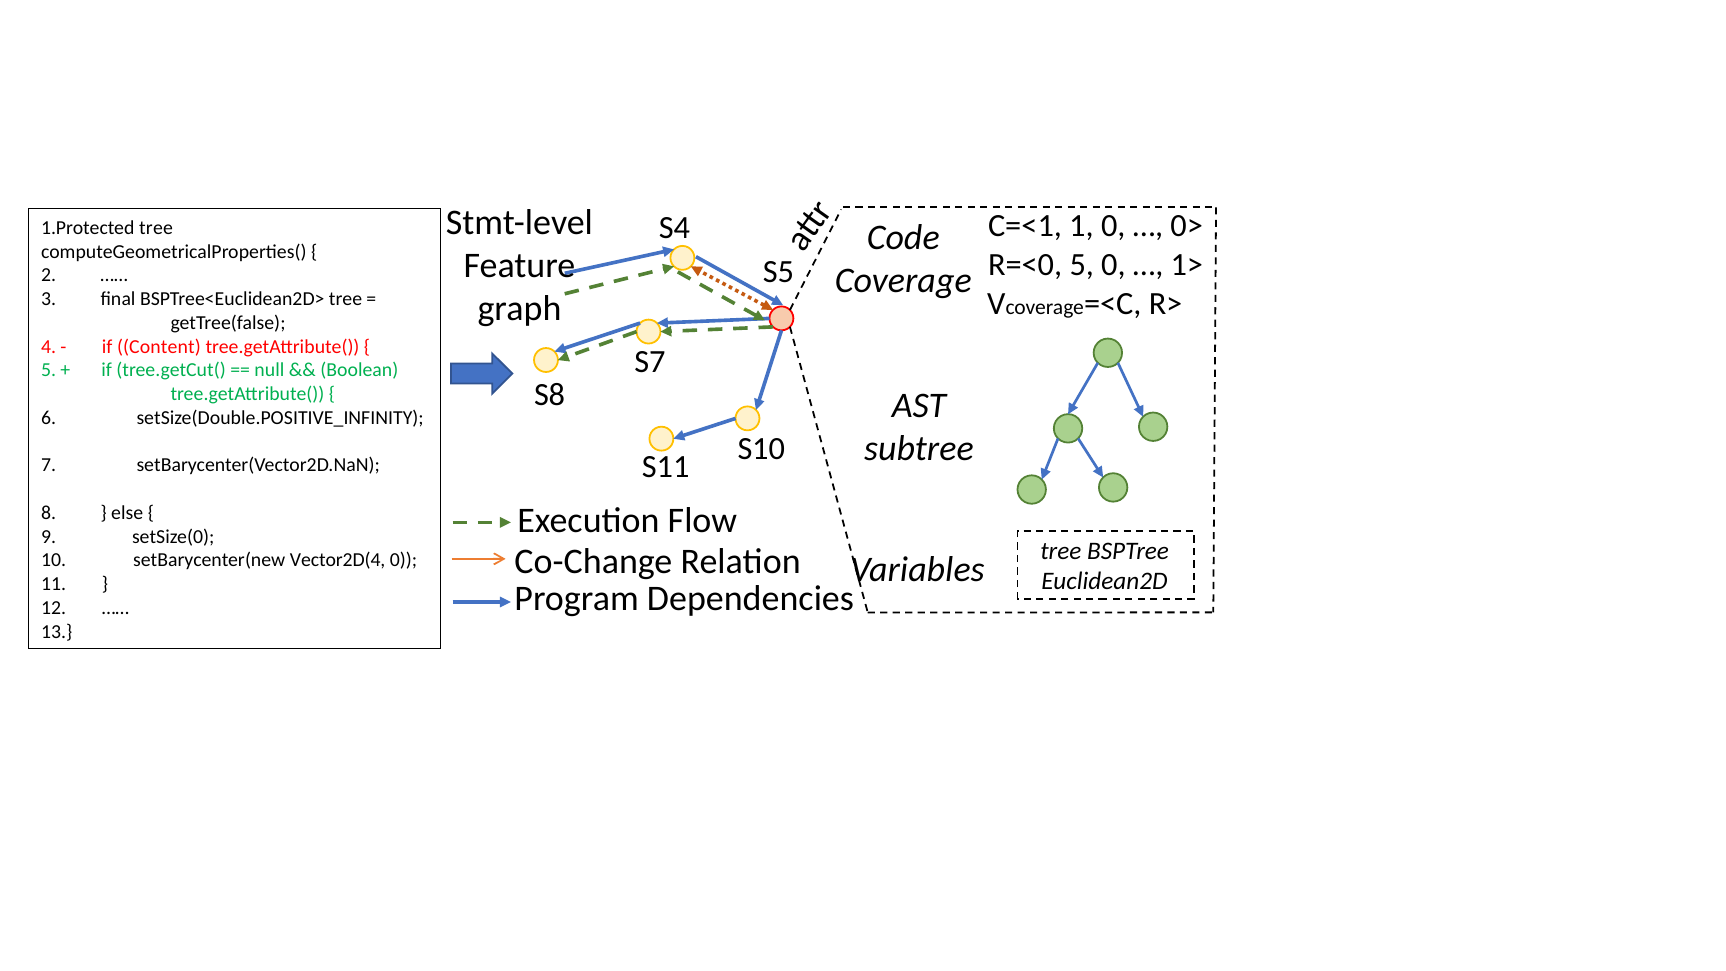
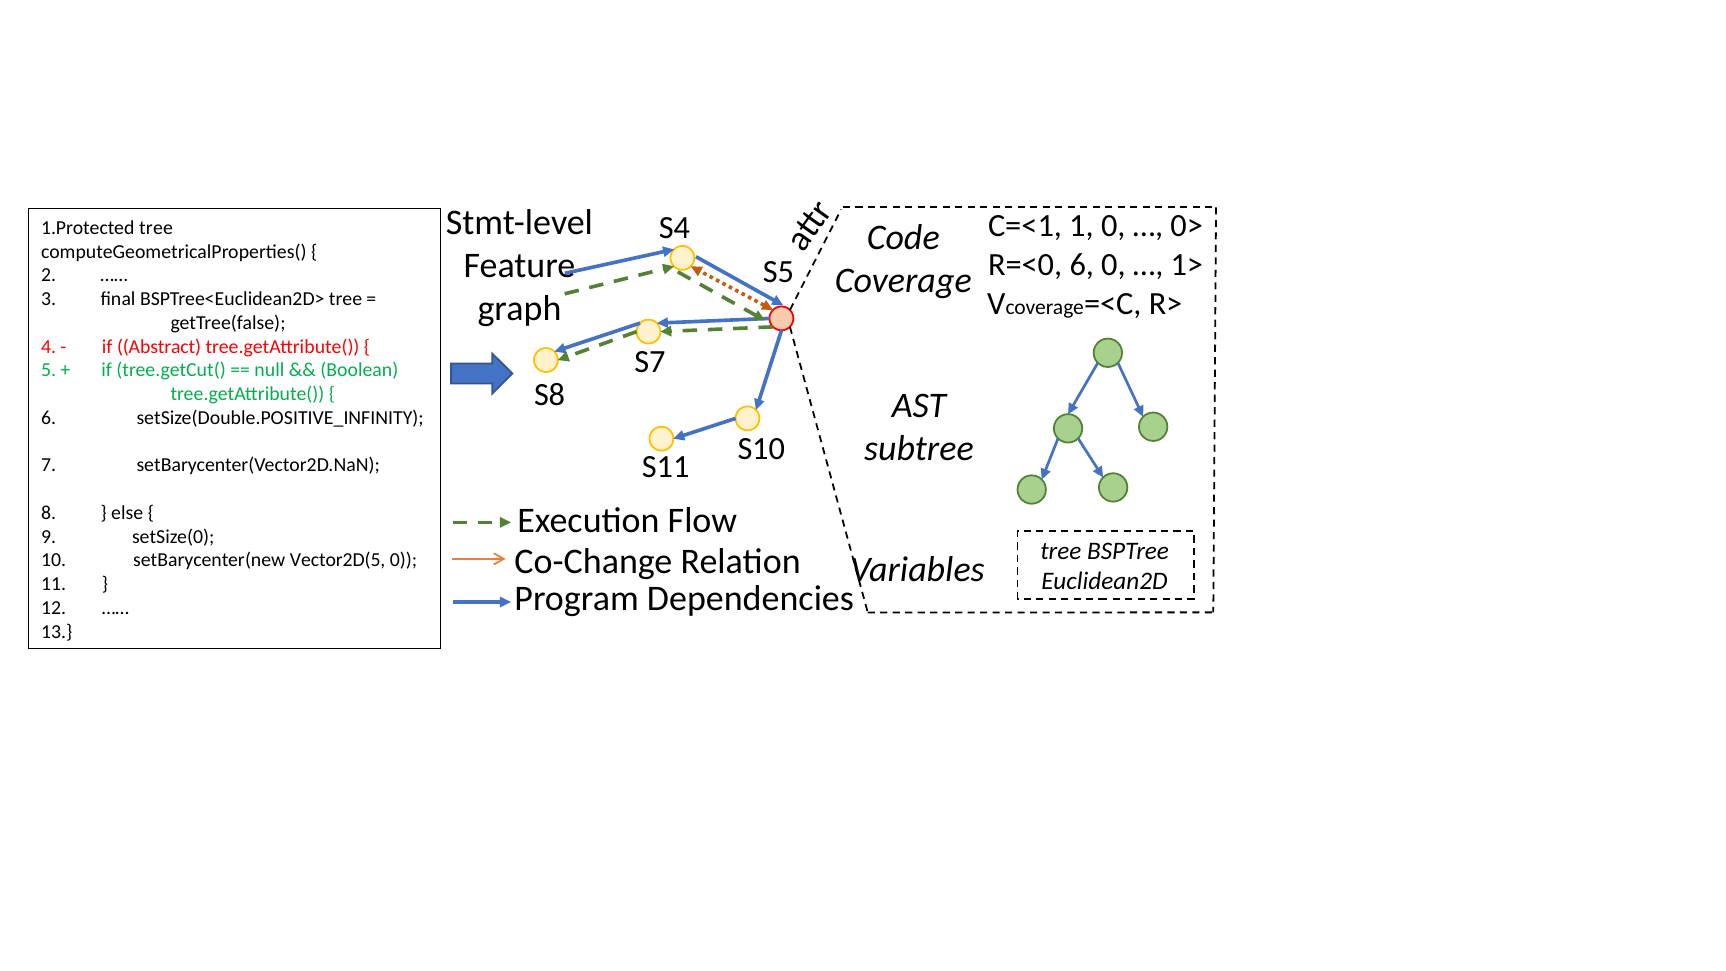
R=<0 5: 5 -> 6 (1082, 265)
Content: Content -> Abstract (159, 346)
Vector2D(4: Vector2D(4 -> Vector2D(5 (338, 560)
